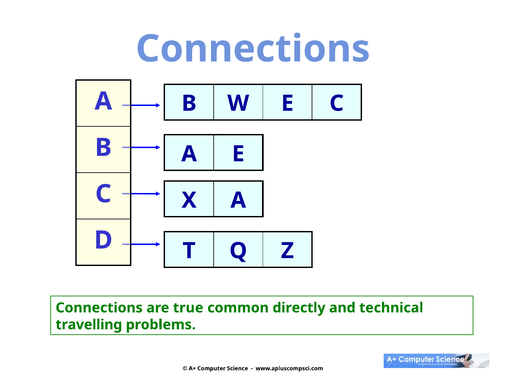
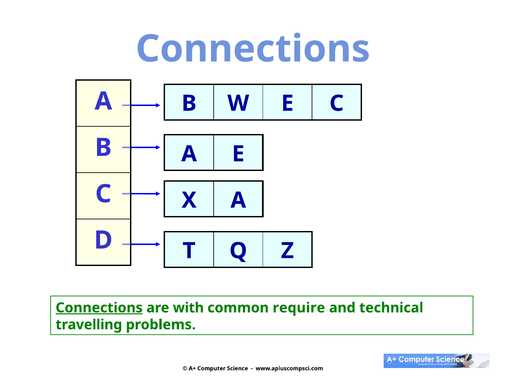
Connections underline: none -> present (99, 308)
true: true -> with (188, 308)
directly: directly -> require (299, 308)
